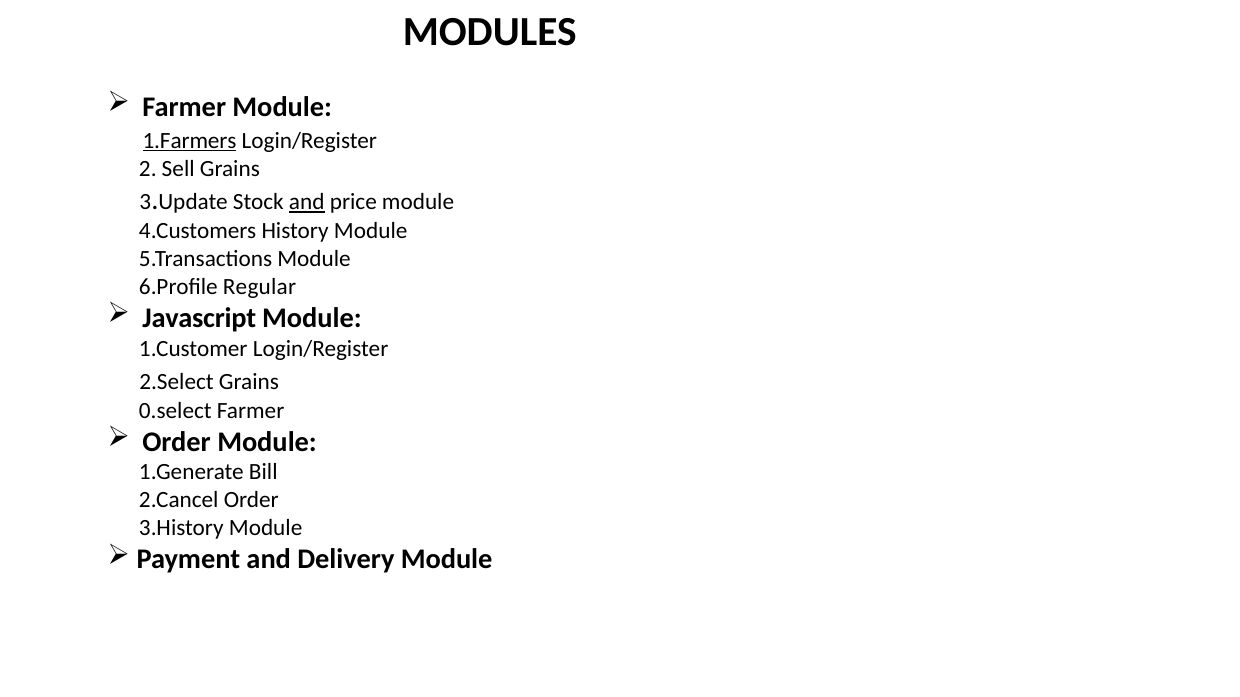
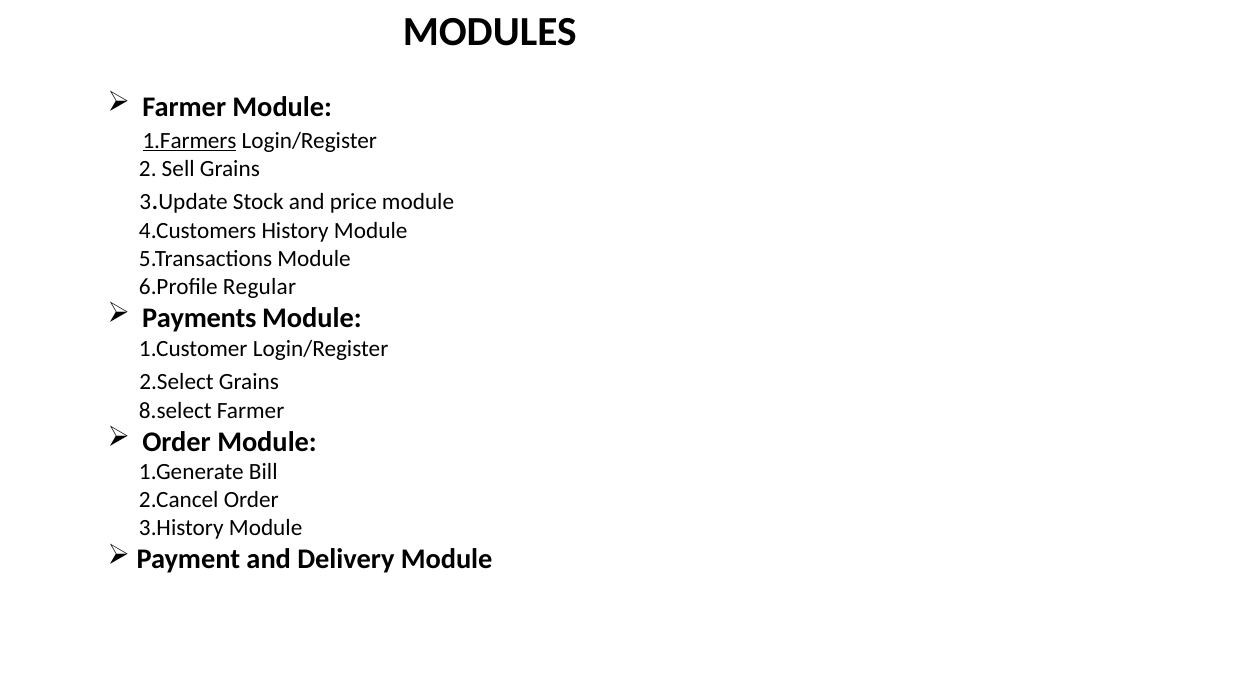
and underline: present -> none (307, 202)
Javascript: Javascript -> Payments (199, 318)
0.select: 0.select -> 8.select (175, 411)
